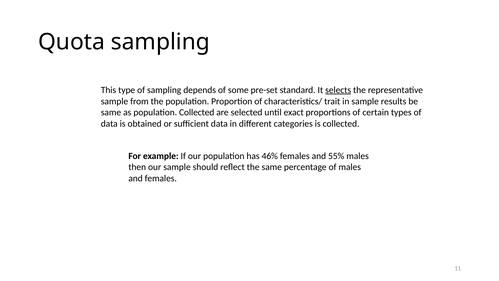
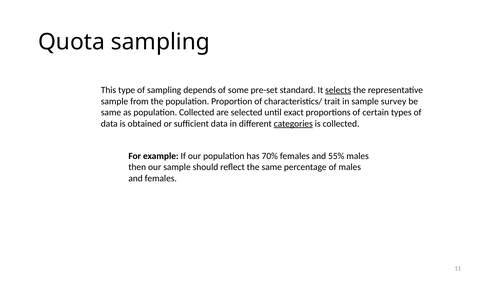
results: results -> survey (394, 101)
categories underline: none -> present (293, 124)
46%: 46% -> 70% (270, 156)
